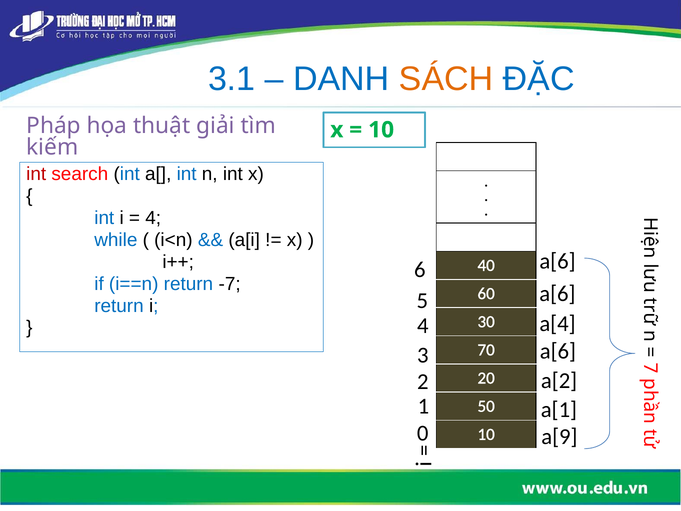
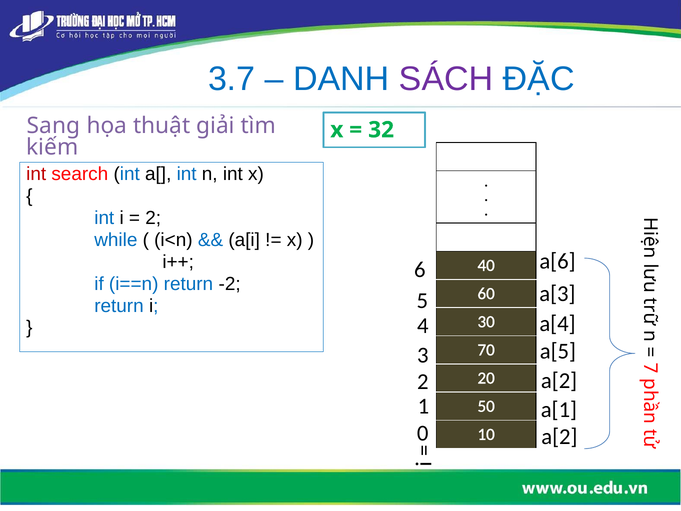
3.1: 3.1 -> 3.7 (232, 79)
SÁCH colour: orange -> purple (446, 79)
Pháp: Pháp -> Sang (54, 125)
10: 10 -> 32 (381, 130)
4: 4 -> 2 (153, 218)
-7: -7 -> -2 (230, 284)
a[6: a[6 -> a[3 (557, 293)
a[6: a[6 -> a[5 (558, 351)
a[9: a[9 -> a[2 (559, 437)
